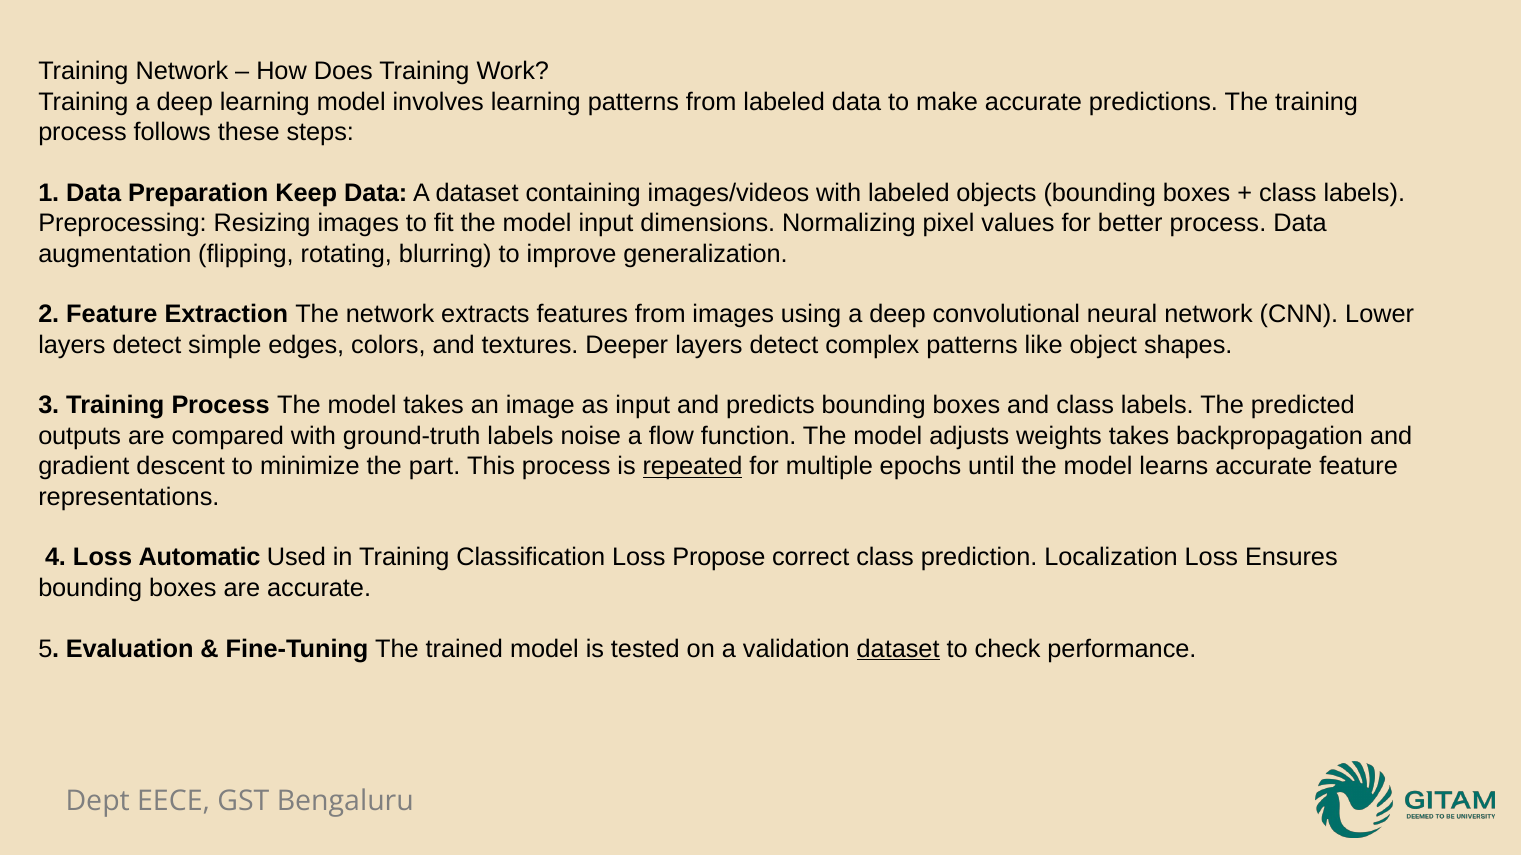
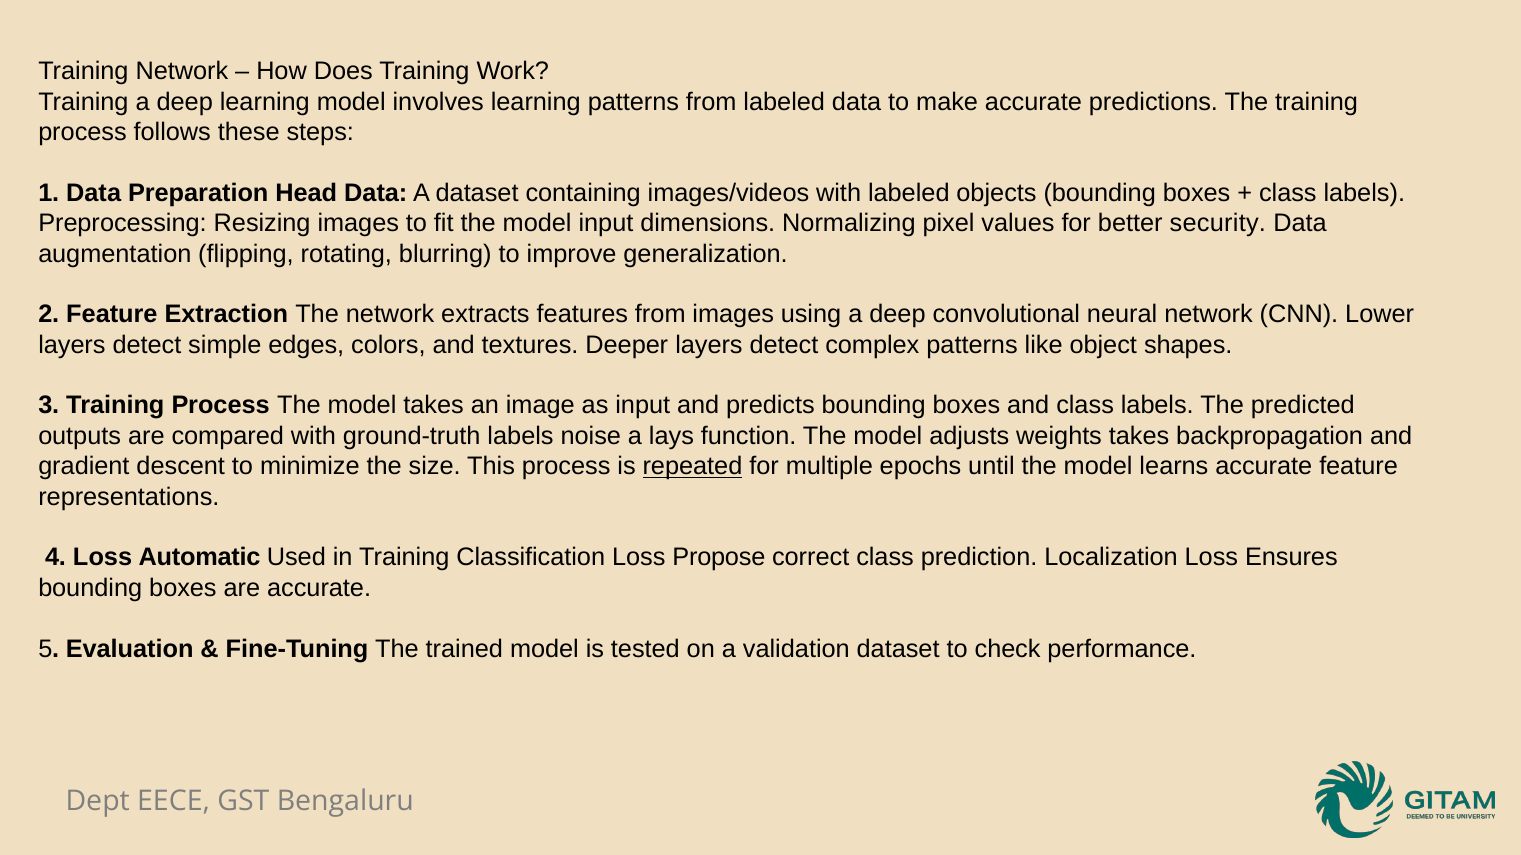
Keep: Keep -> Head (306, 193)
better process: process -> security (1218, 223)
flow: flow -> lays (671, 436)
part: part -> size (435, 467)
dataset underline: present -> none (898, 649)
